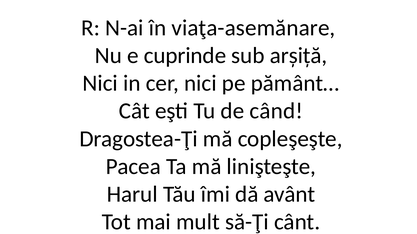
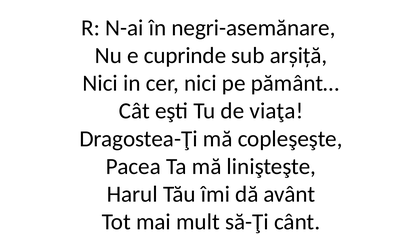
viaţa-asemănare: viaţa-asemănare -> negri-asemănare (254, 28)
când: când -> viaţa (276, 111)
